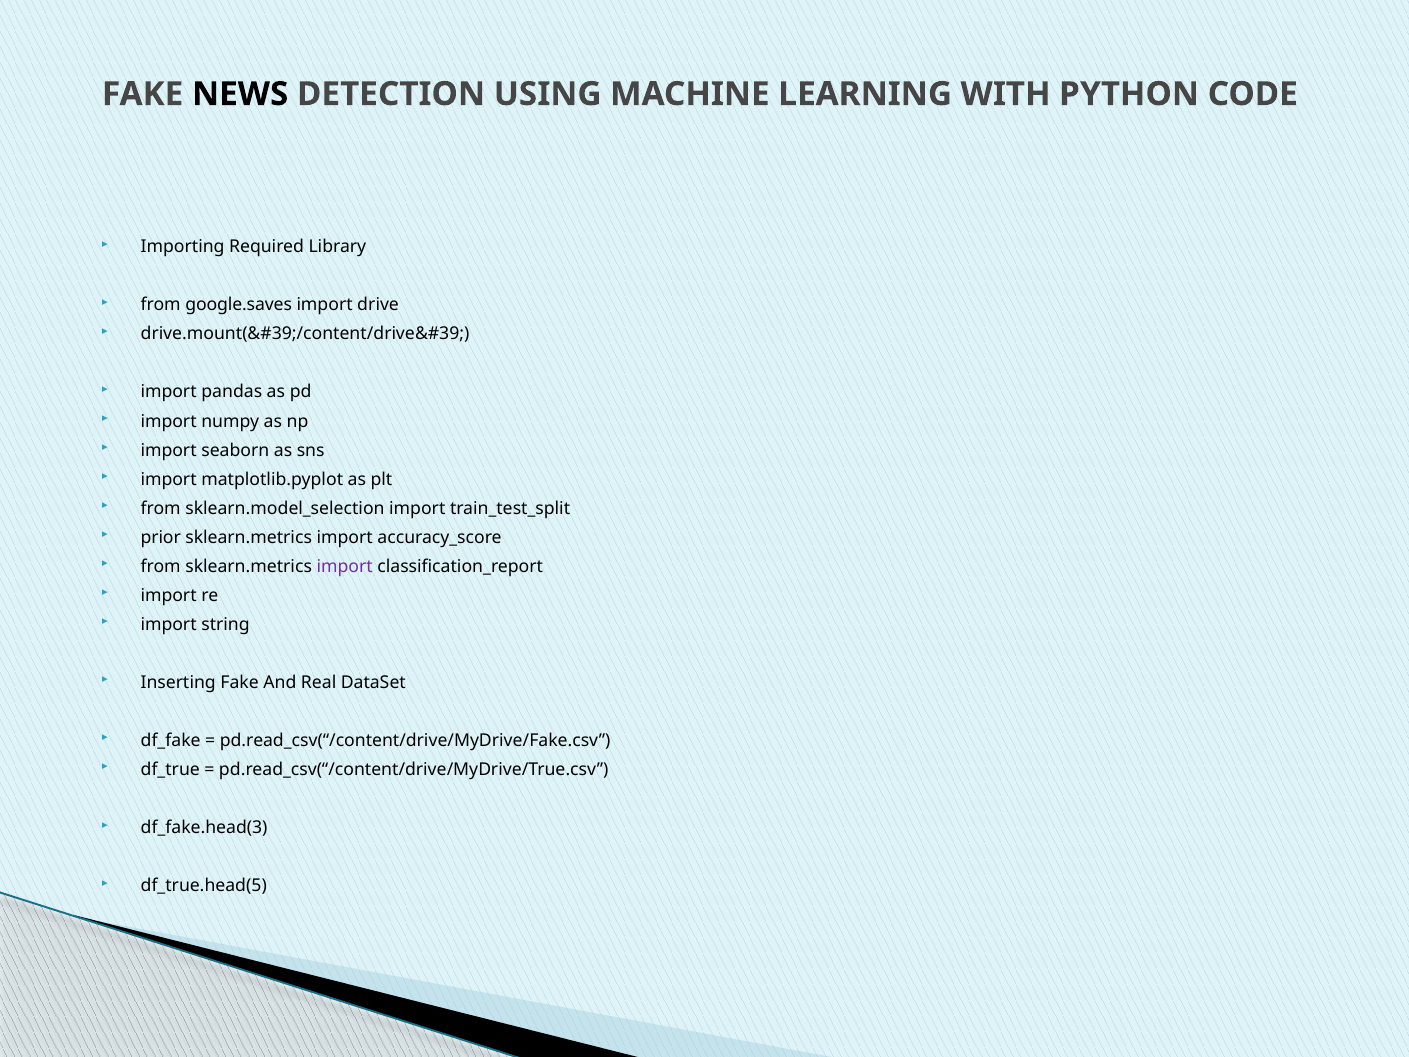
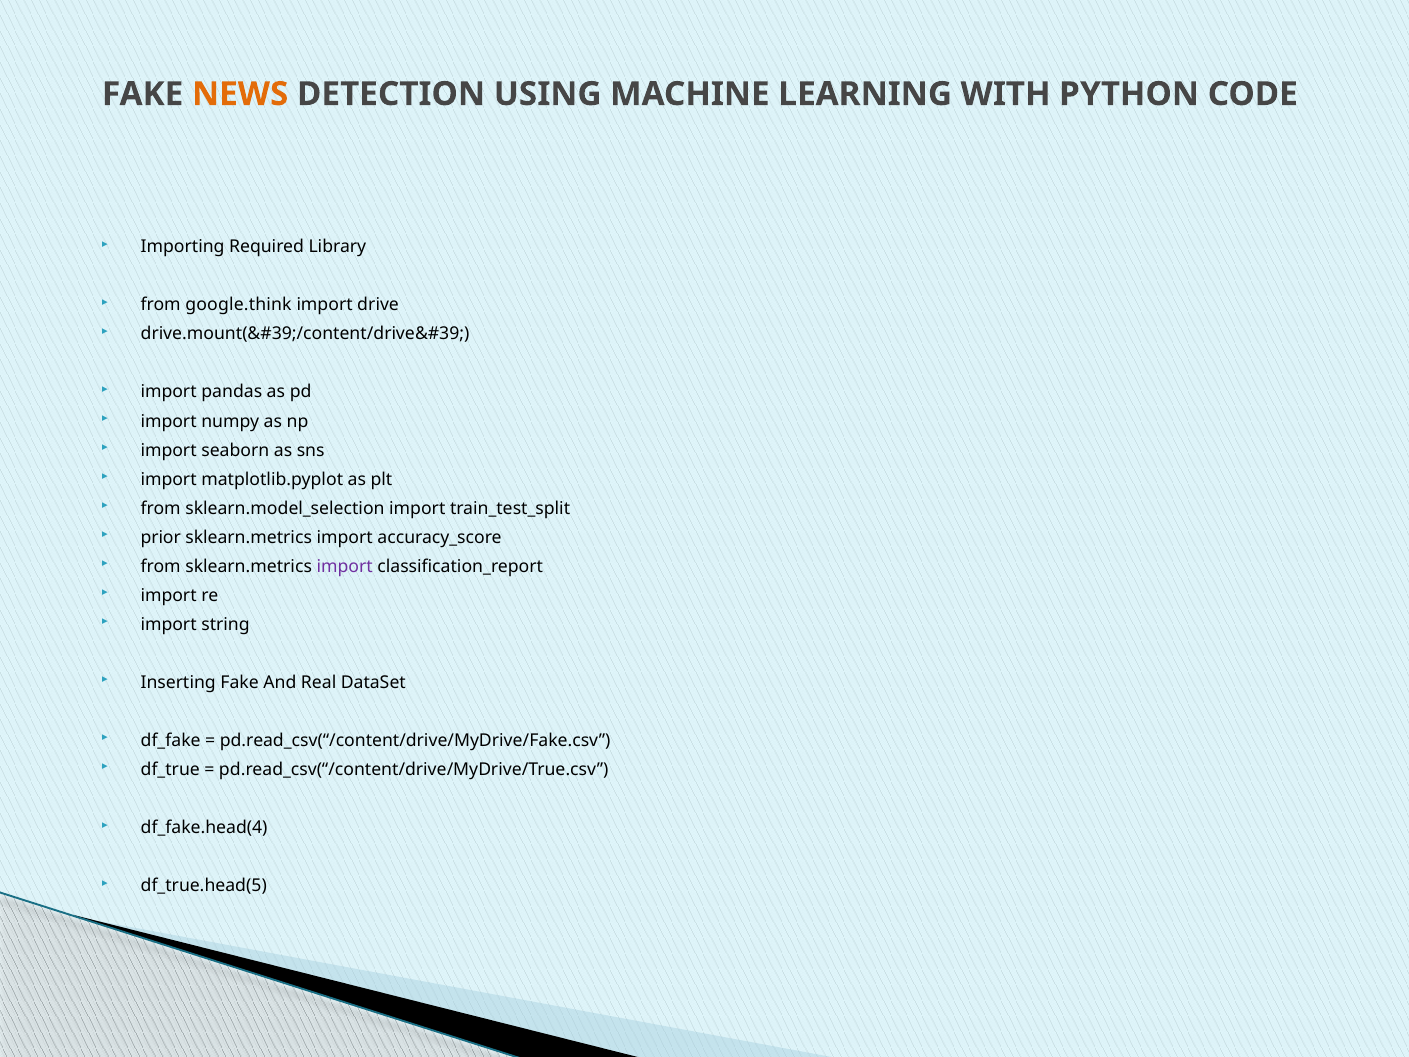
NEWS colour: black -> orange (240, 94)
google.saves: google.saves -> google.think (238, 305)
df_fake.head(3: df_fake.head(3 -> df_fake.head(4 (204, 827)
